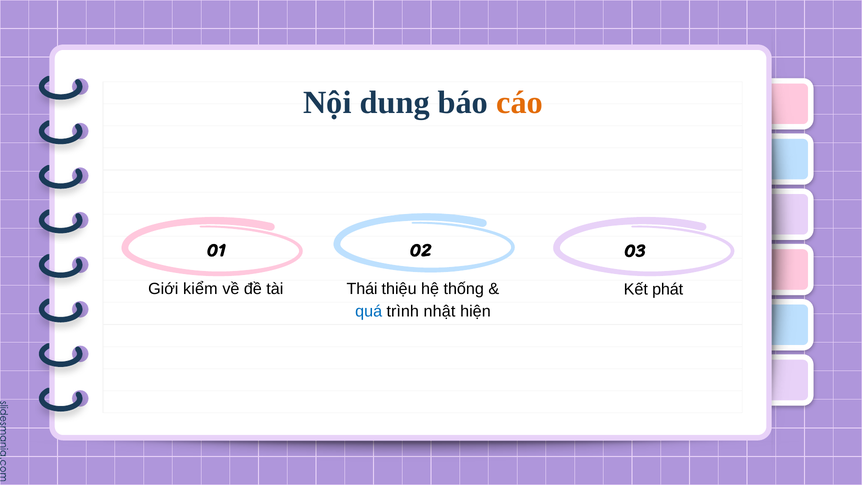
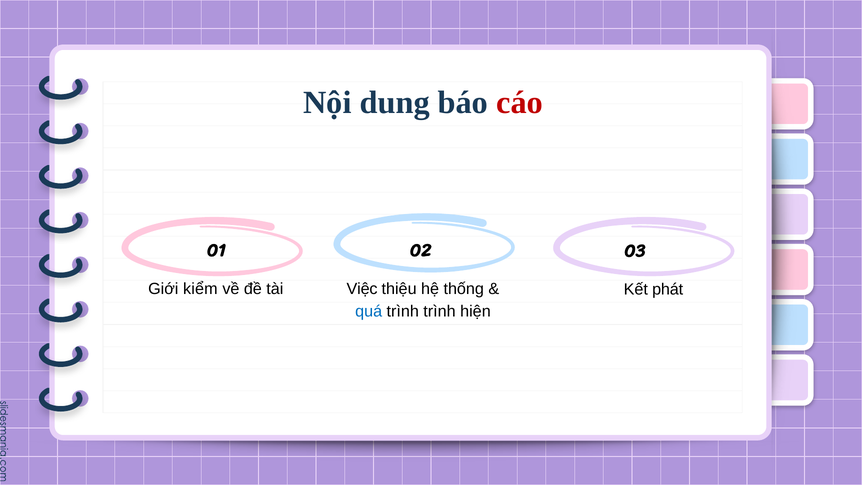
cáo colour: orange -> red (520, 103)
Thái: Thái -> Việc (362, 289)
trình nhật: nhật -> trình (440, 311)
